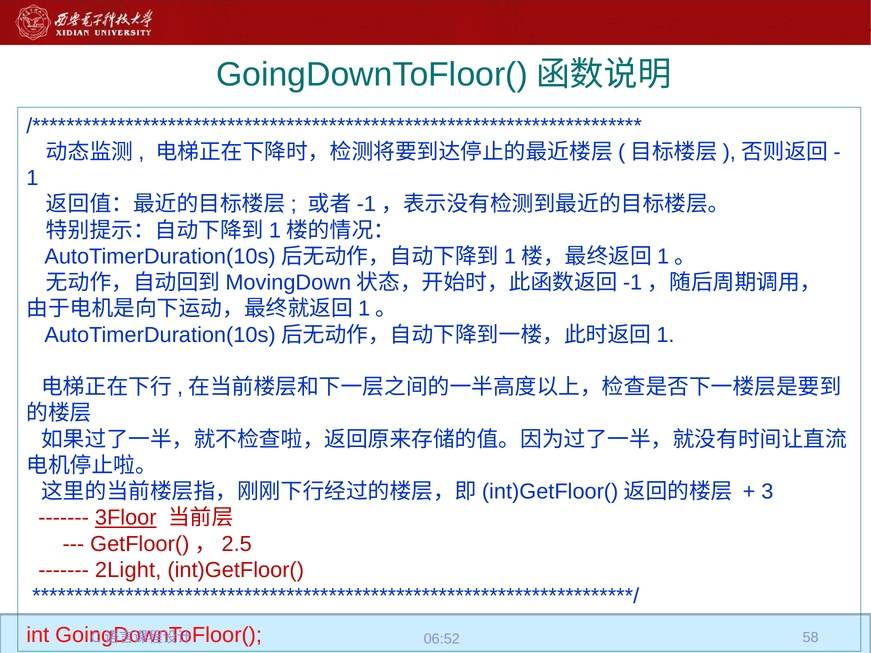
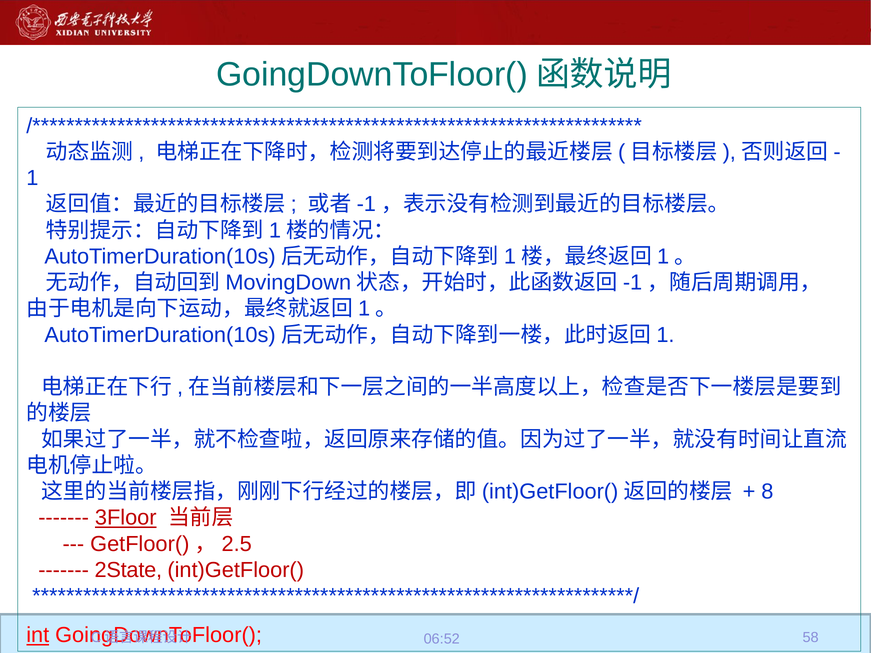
3: 3 -> 8 (767, 492)
2Light: 2Light -> 2State (128, 570)
int underline: none -> present (38, 636)
